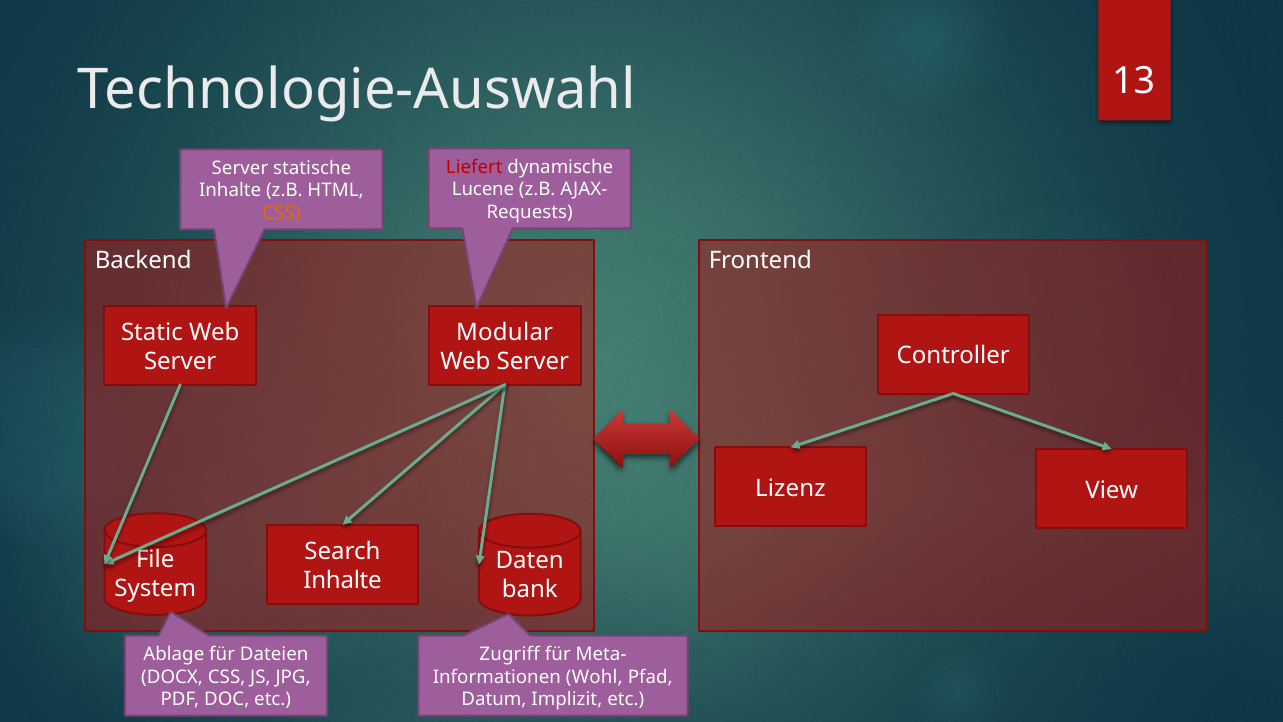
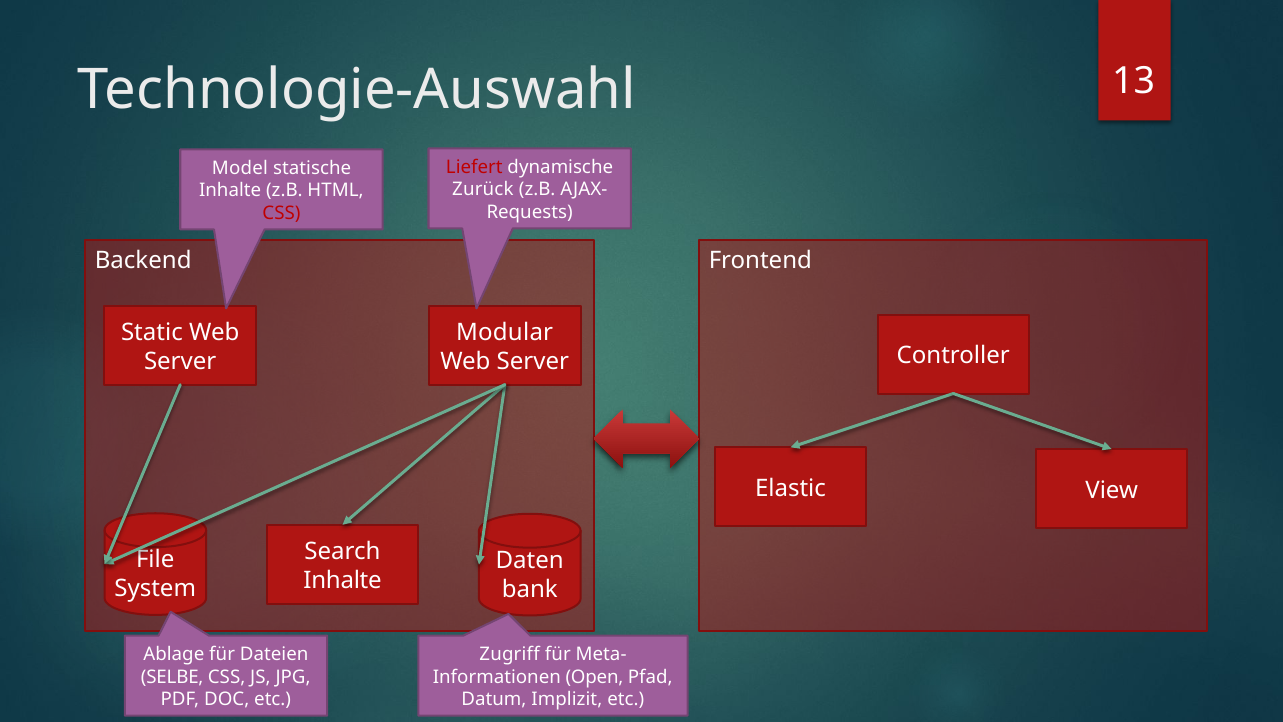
Server: Server -> Model (240, 168)
Lucene: Lucene -> Zurück (483, 190)
CSS colour: orange -> red (281, 213)
Lizenz: Lizenz -> Elastic (791, 488)
DOCX: DOCX -> SELBE (172, 677)
Wohl: Wohl -> Open (595, 677)
